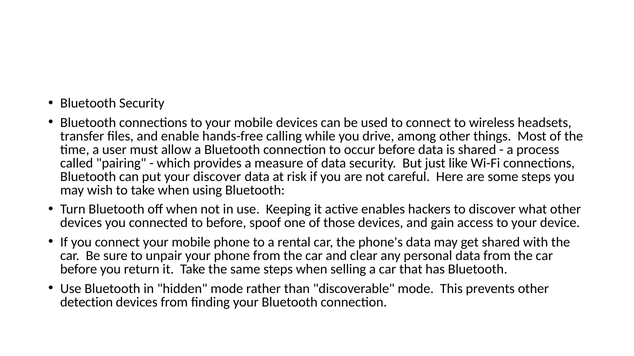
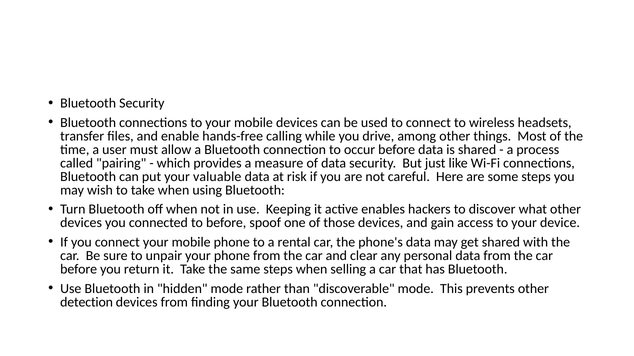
your discover: discover -> valuable (217, 177)
